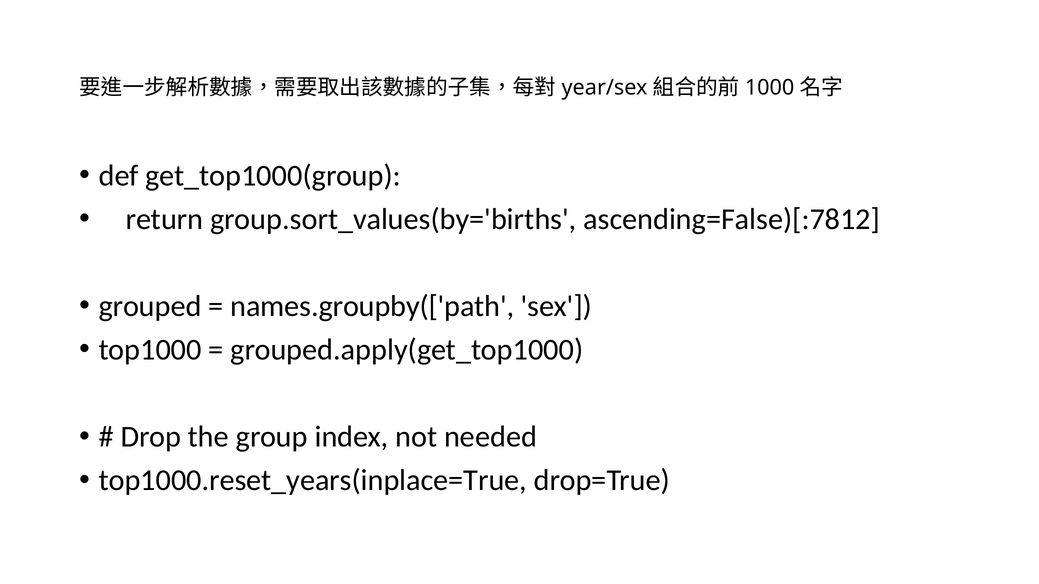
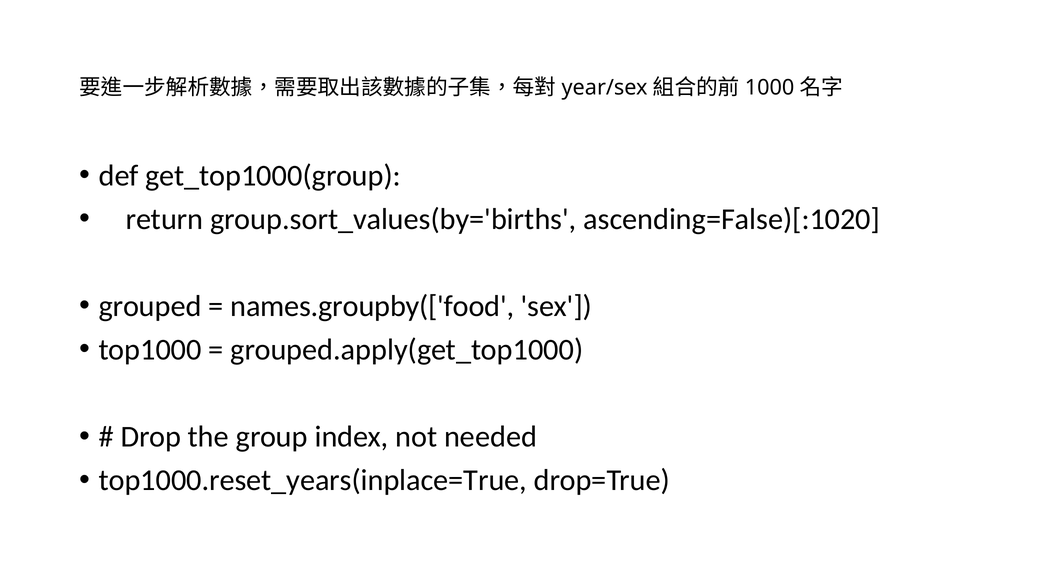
ascending=False)[:7812: ascending=False)[:7812 -> ascending=False)[:1020 (732, 219)
names.groupby(['path: names.groupby(['path -> names.groupby(['food (372, 306)
